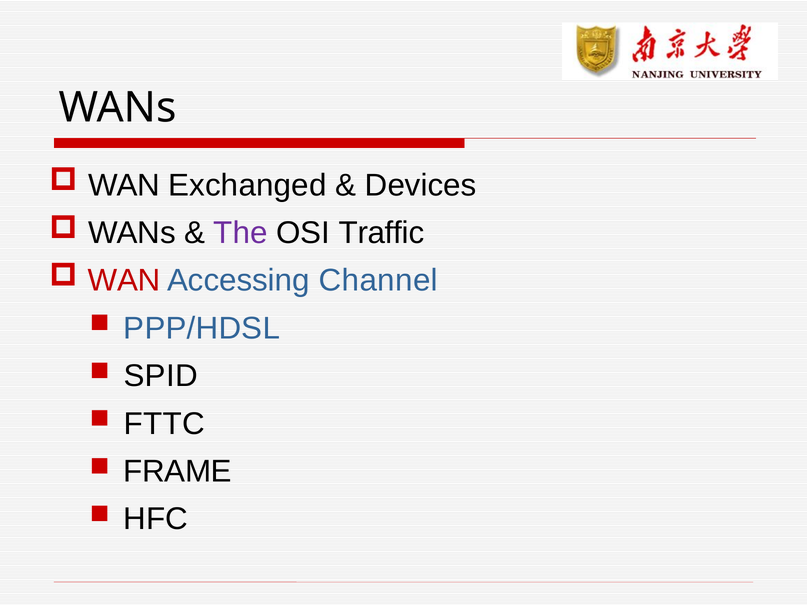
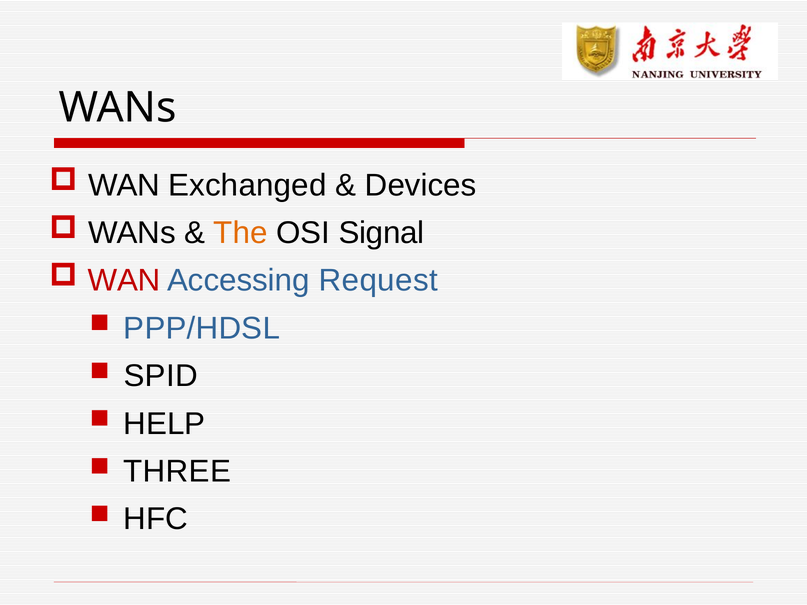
The colour: purple -> orange (240, 233)
Traffic: Traffic -> Signal (381, 233)
Channel: Channel -> Request (378, 281)
FTTC: FTTC -> HELP (164, 424)
FRAME: FRAME -> THREE (177, 472)
